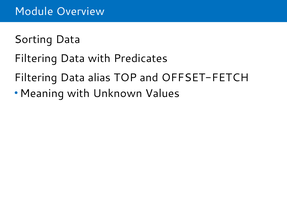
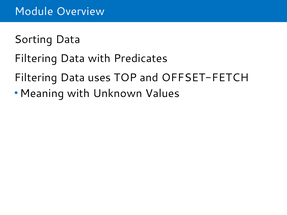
alias: alias -> uses (99, 78)
